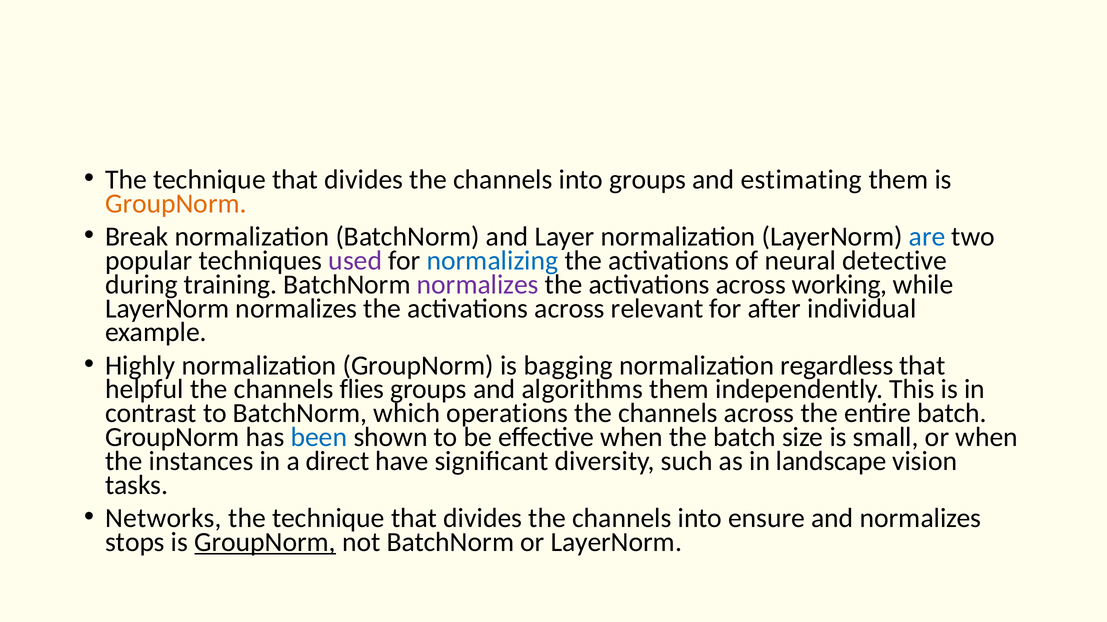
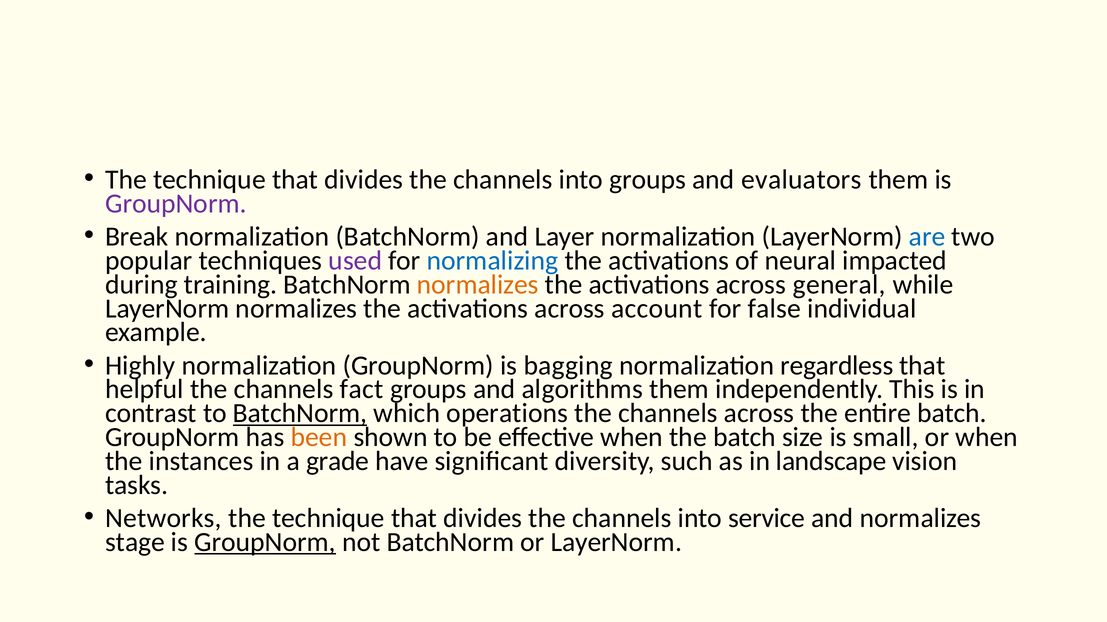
estimating: estimating -> evaluators (801, 180)
GroupNorm colour: orange -> purple (176, 204)
detective: detective -> impacted (895, 261)
normalizes colour: purple -> orange (478, 285)
working: working -> general (839, 285)
relevant: relevant -> account (657, 309)
after: after -> false (774, 309)
flies: flies -> fact (362, 390)
BatchNorm underline: none -> present (300, 414)
been colour: blue -> orange (319, 438)
direct: direct -> grade (338, 462)
ensure: ensure -> service (767, 519)
stops: stops -> stage (135, 543)
